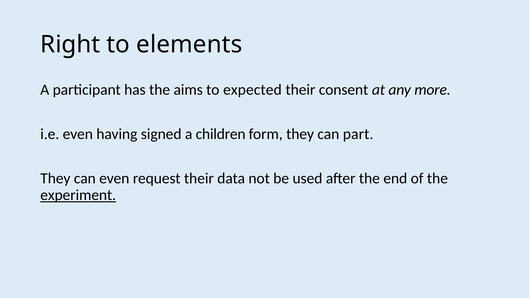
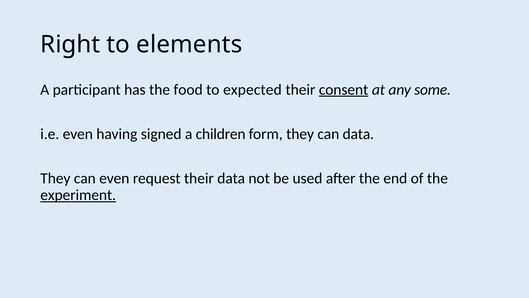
aims: aims -> food (188, 89)
consent underline: none -> present (344, 89)
more: more -> some (433, 89)
can part: part -> data (358, 134)
